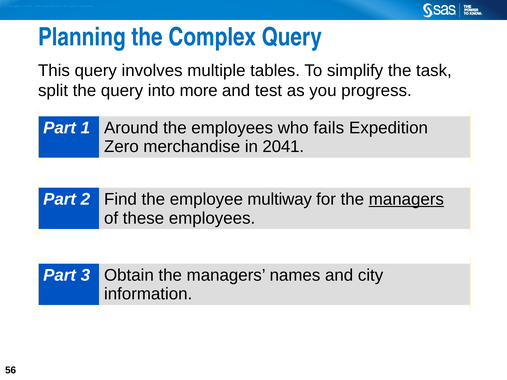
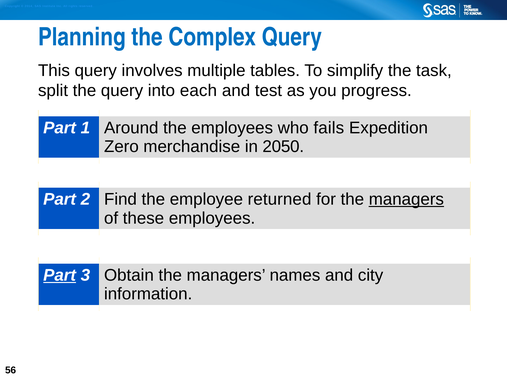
more: more -> each (198, 91)
2041: 2041 -> 2050 (283, 147)
multiway: multiway -> returned (280, 199)
Part underline: none -> present (60, 275)
